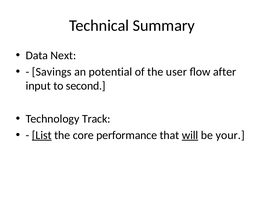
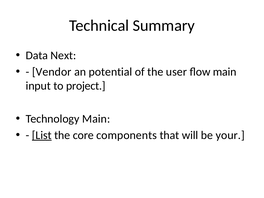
Savings: Savings -> Vendor (52, 72)
flow after: after -> main (225, 72)
second: second -> project (86, 86)
Technology Track: Track -> Main (96, 119)
performance: performance -> components (127, 135)
will underline: present -> none (190, 135)
